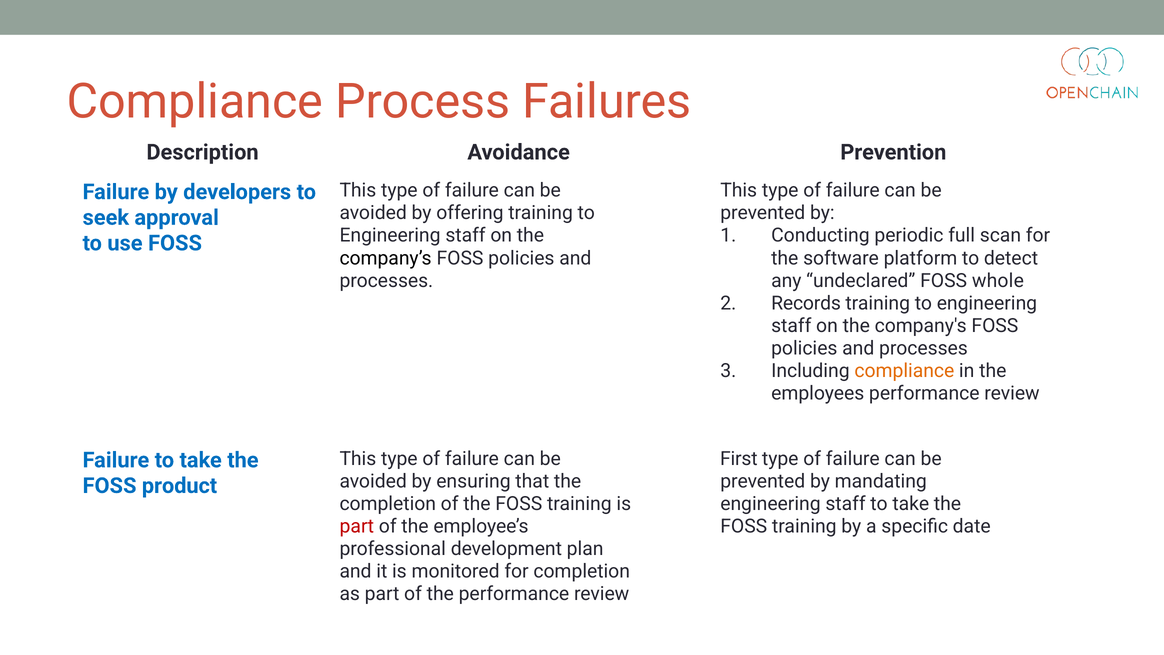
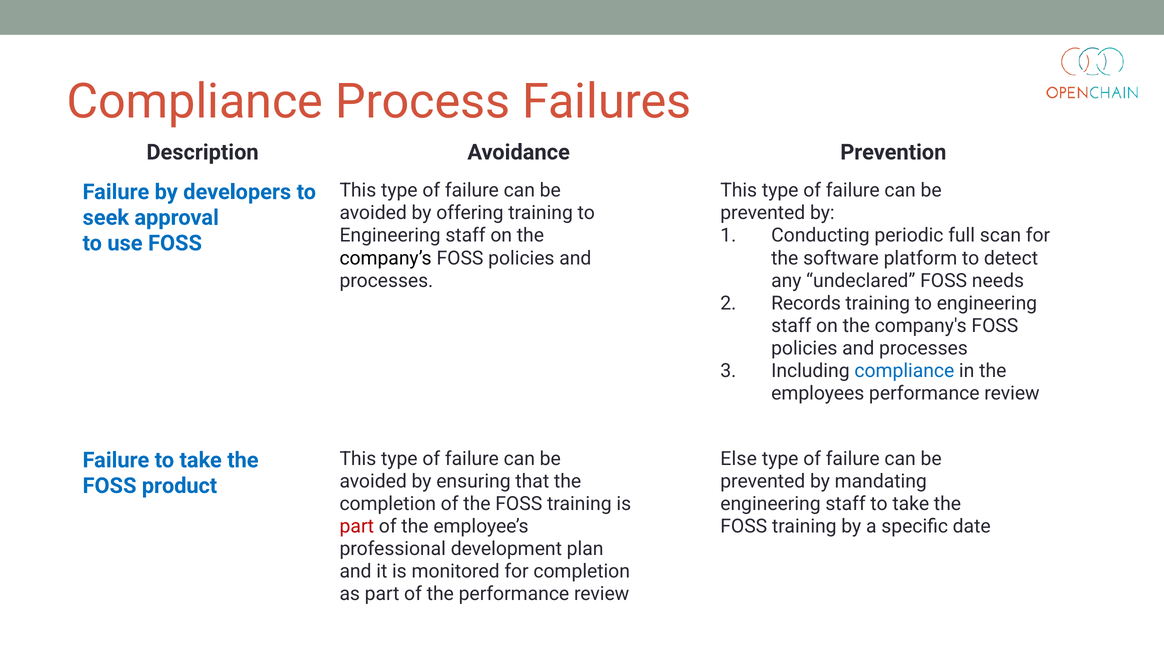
whole: whole -> needs (998, 281)
compliance colour: orange -> blue (904, 371)
First: First -> Else (739, 458)
